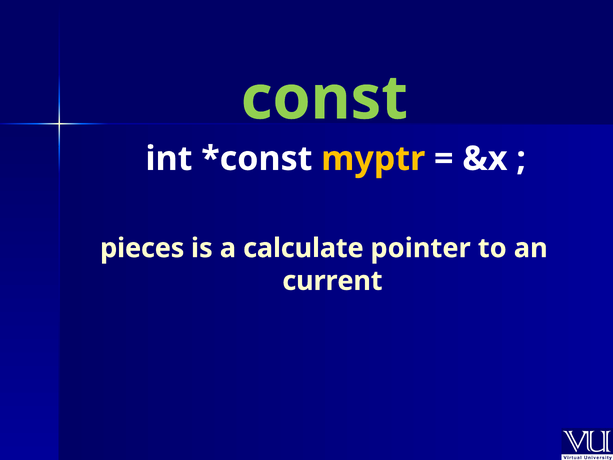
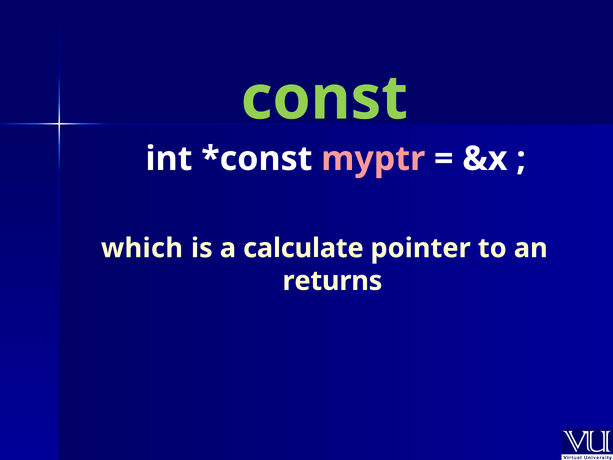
myptr colour: yellow -> pink (373, 159)
pieces: pieces -> which (142, 248)
current: current -> returns (332, 281)
